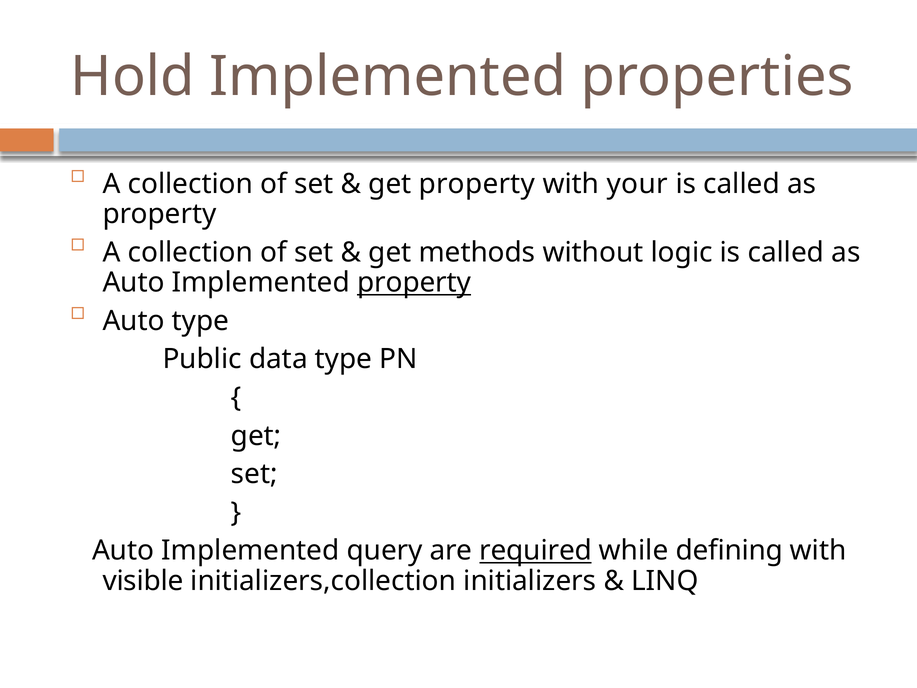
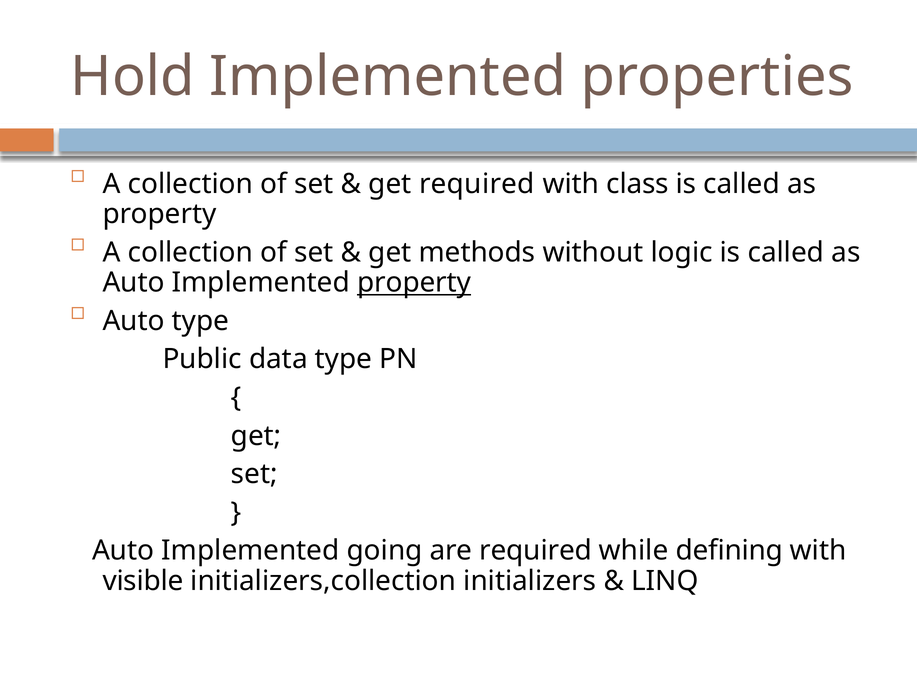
get property: property -> required (477, 184)
your: your -> class (638, 184)
query: query -> going (385, 550)
required underline: present -> none (536, 550)
